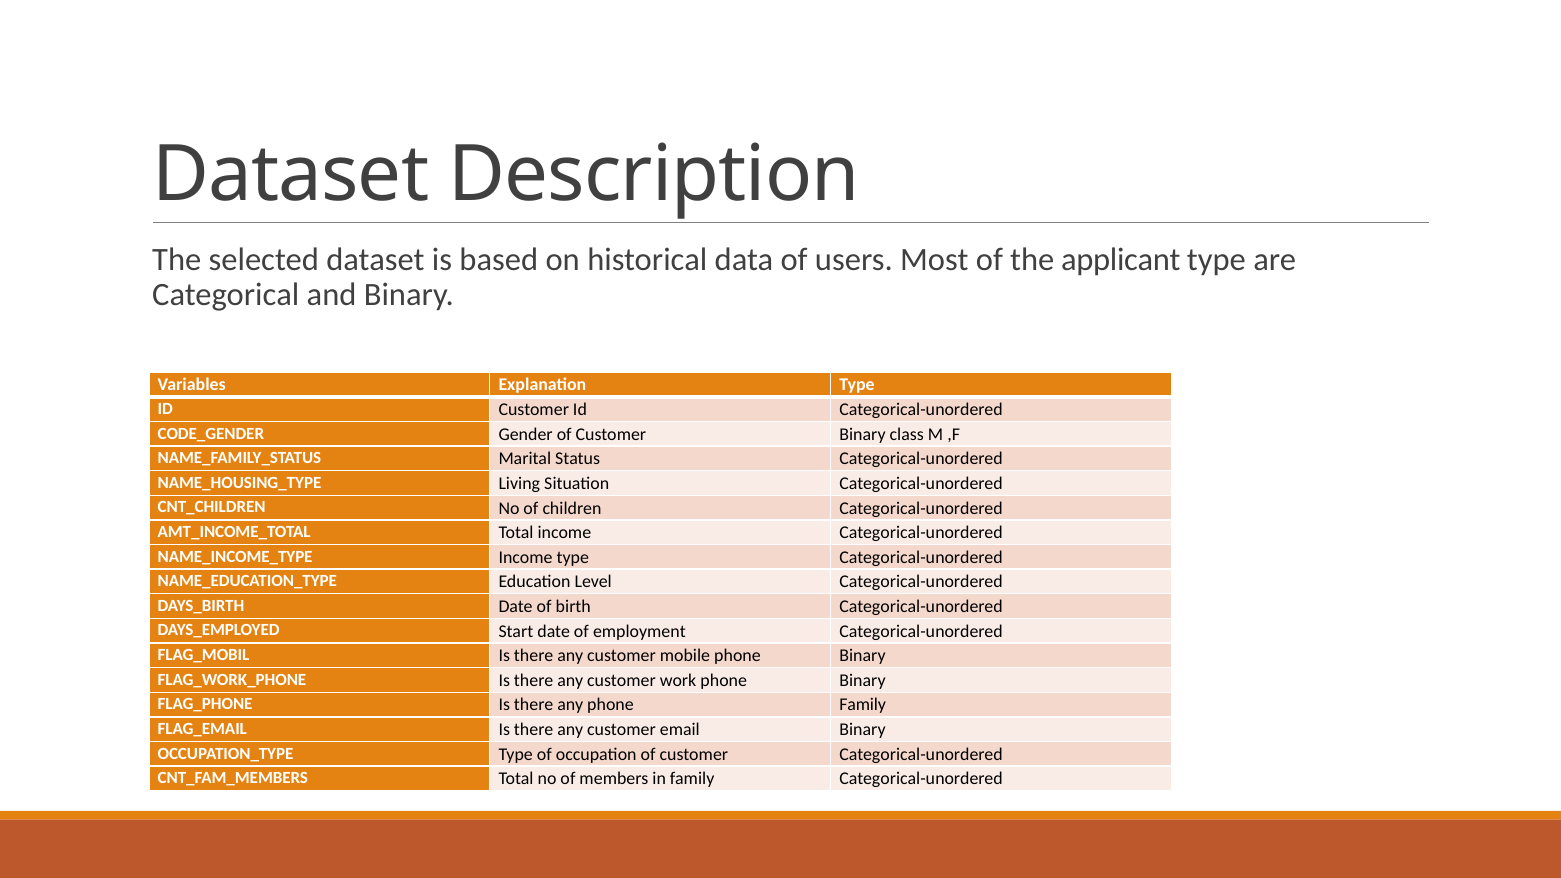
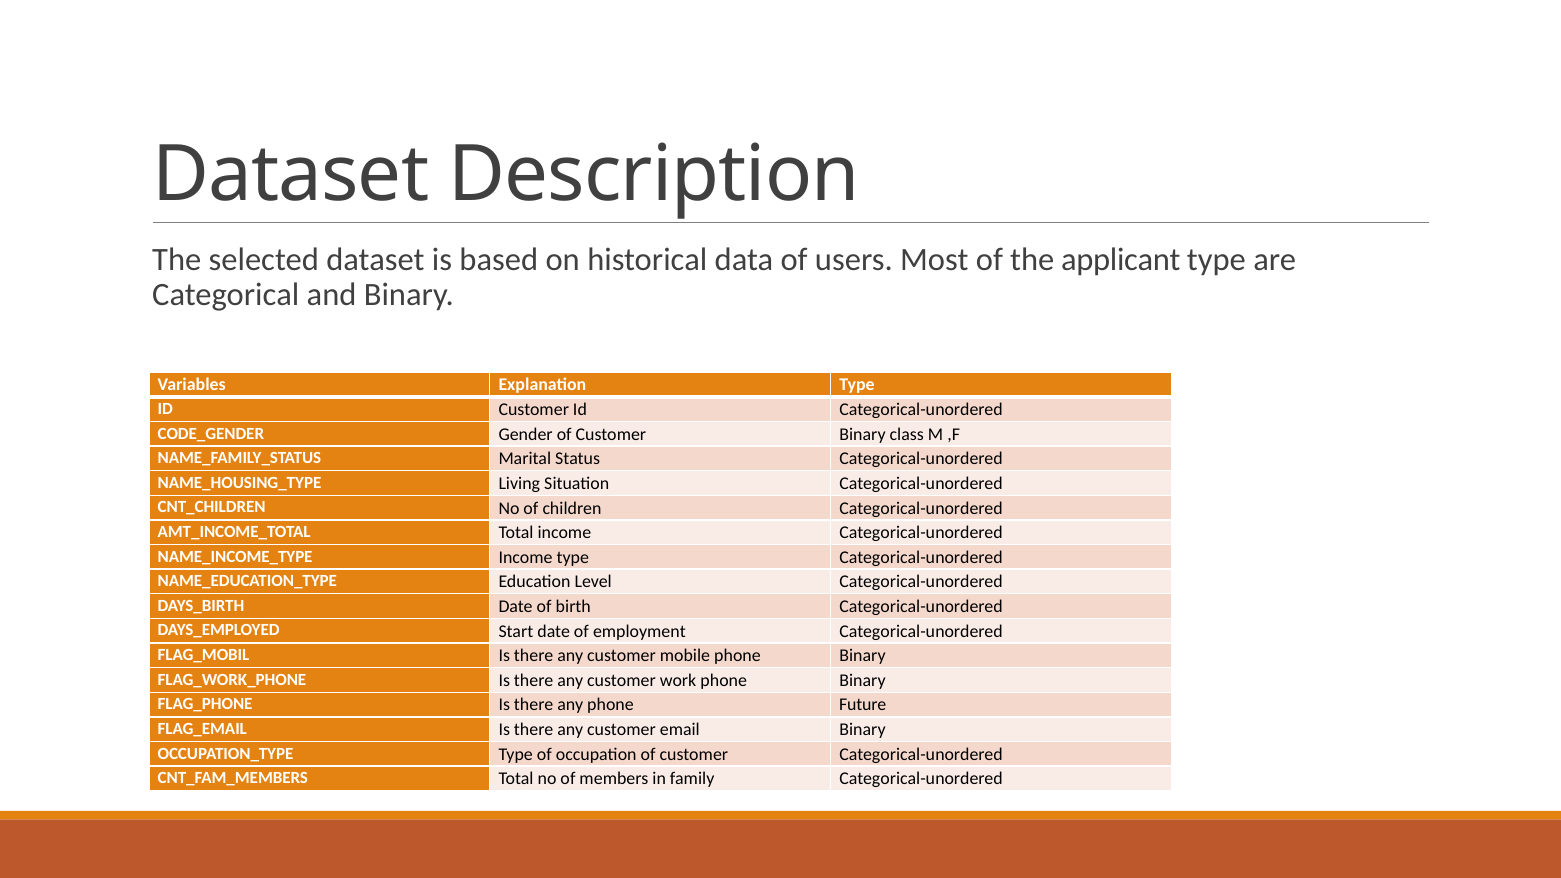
phone Family: Family -> Future (863, 705)
